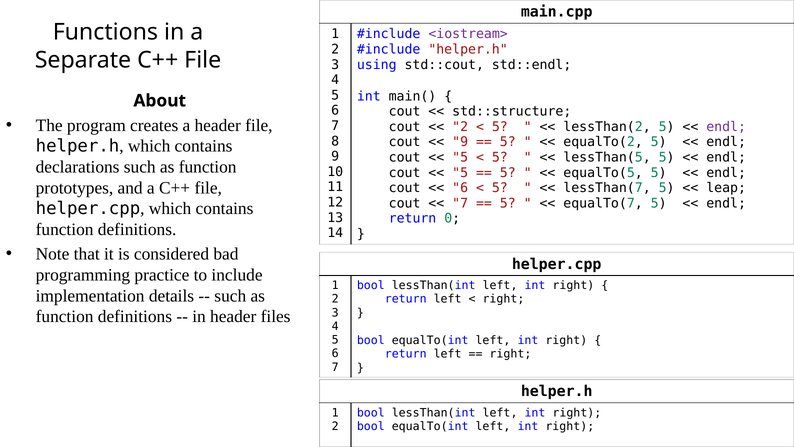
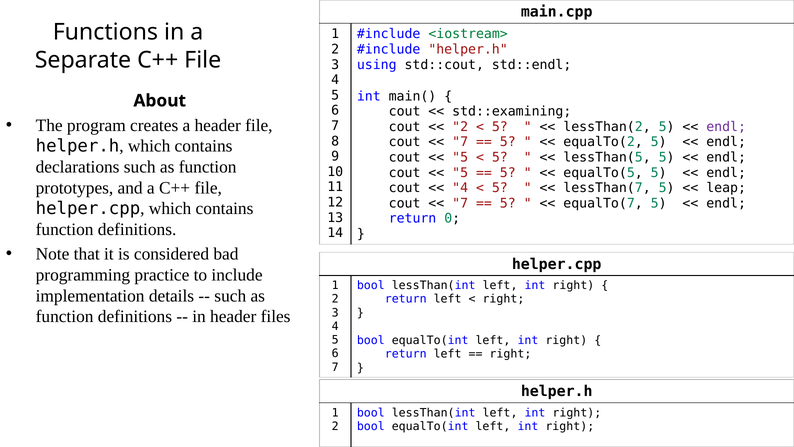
<iostream> colour: purple -> green (468, 34)
std::structure: std::structure -> std::examining (512, 111)
9: 9 -> 7 (460, 142)
6: 6 -> 4 (460, 188)
